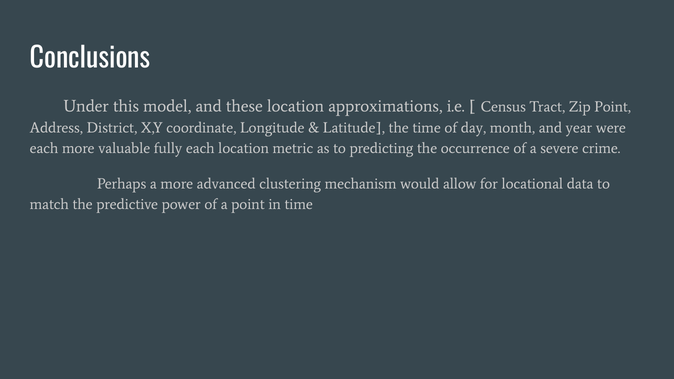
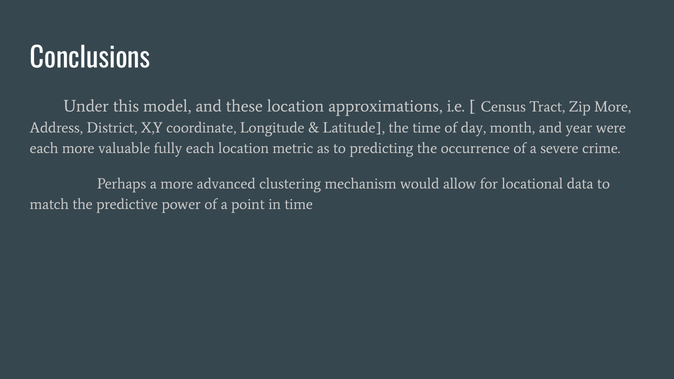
Zip Point: Point -> More (613, 107)
